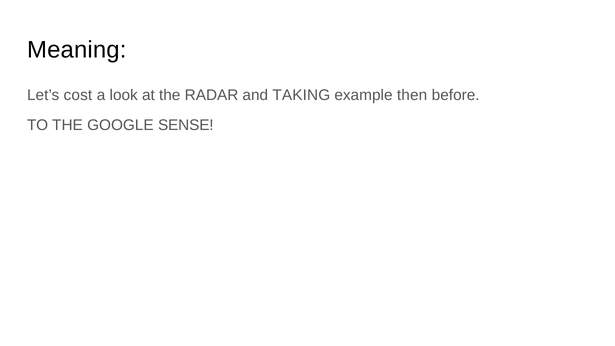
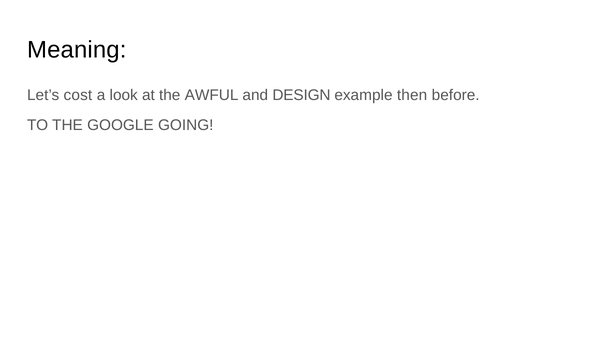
RADAR: RADAR -> AWFUL (212, 95)
TAKING: TAKING -> DESIGN (301, 95)
SENSE: SENSE -> GOING (186, 125)
